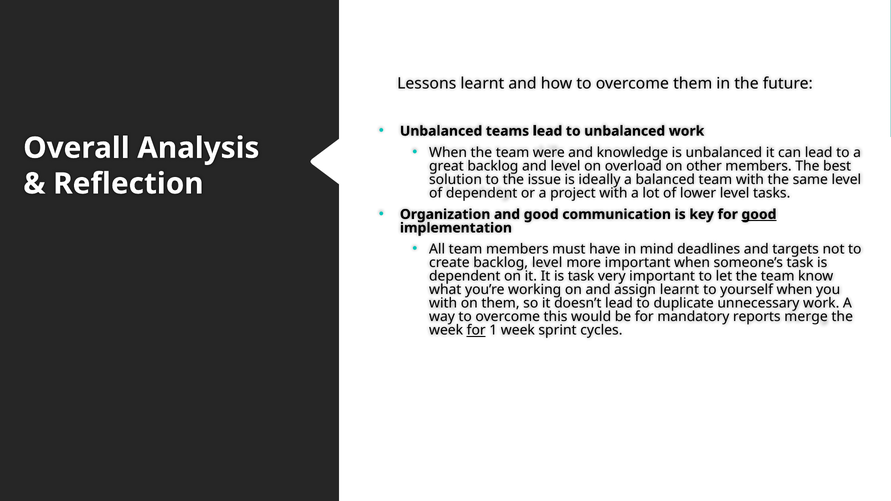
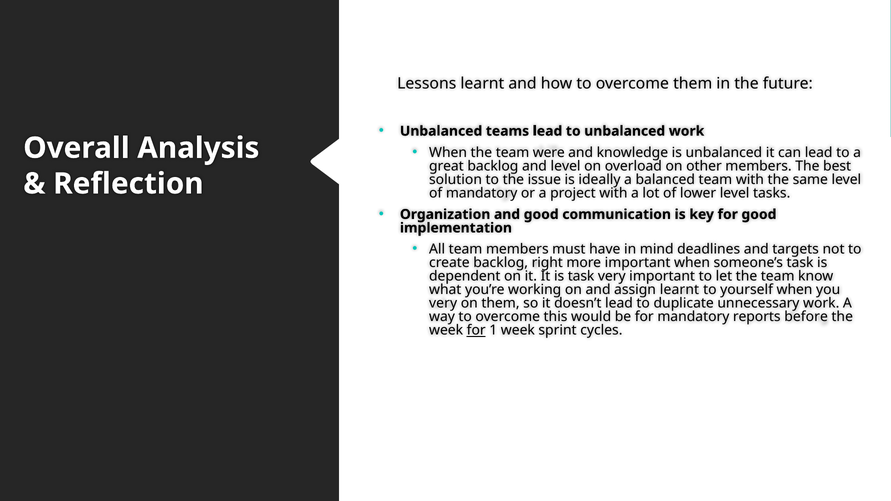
of dependent: dependent -> mandatory (482, 193)
good underline: present -> none (759, 214)
backlog level: level -> right (547, 263)
with: with -> very (443, 303)
merge: merge -> before (806, 317)
